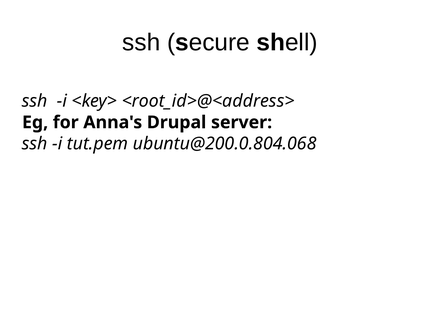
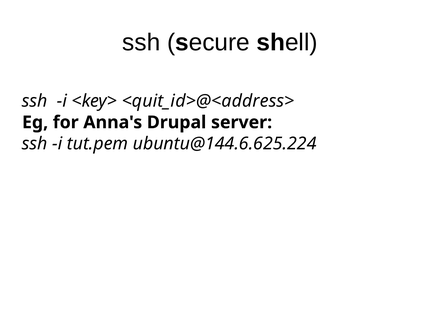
<root_id>@<address>: <root_id>@<address> -> <quit_id>@<address> (208, 101)
ubuntu@200.0.804.068: ubuntu@200.0.804.068 -> ubuntu@144.6.625.224 (225, 144)
